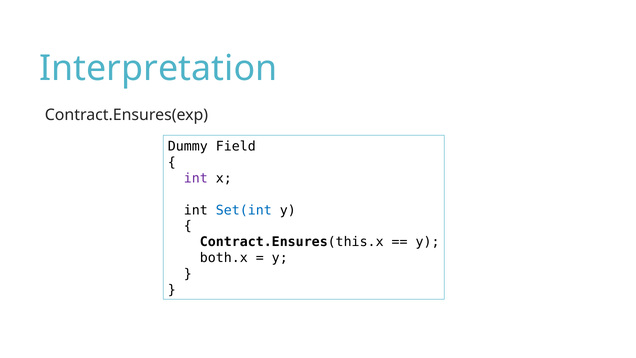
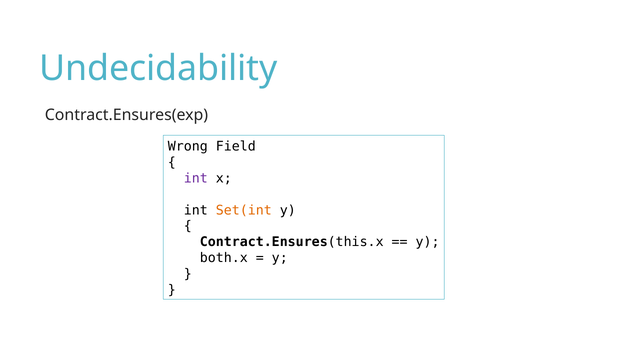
Interpretation: Interpretation -> Undecidability (158, 68)
Dummy: Dummy -> Wrong (188, 146)
Set(int colour: blue -> orange (244, 210)
